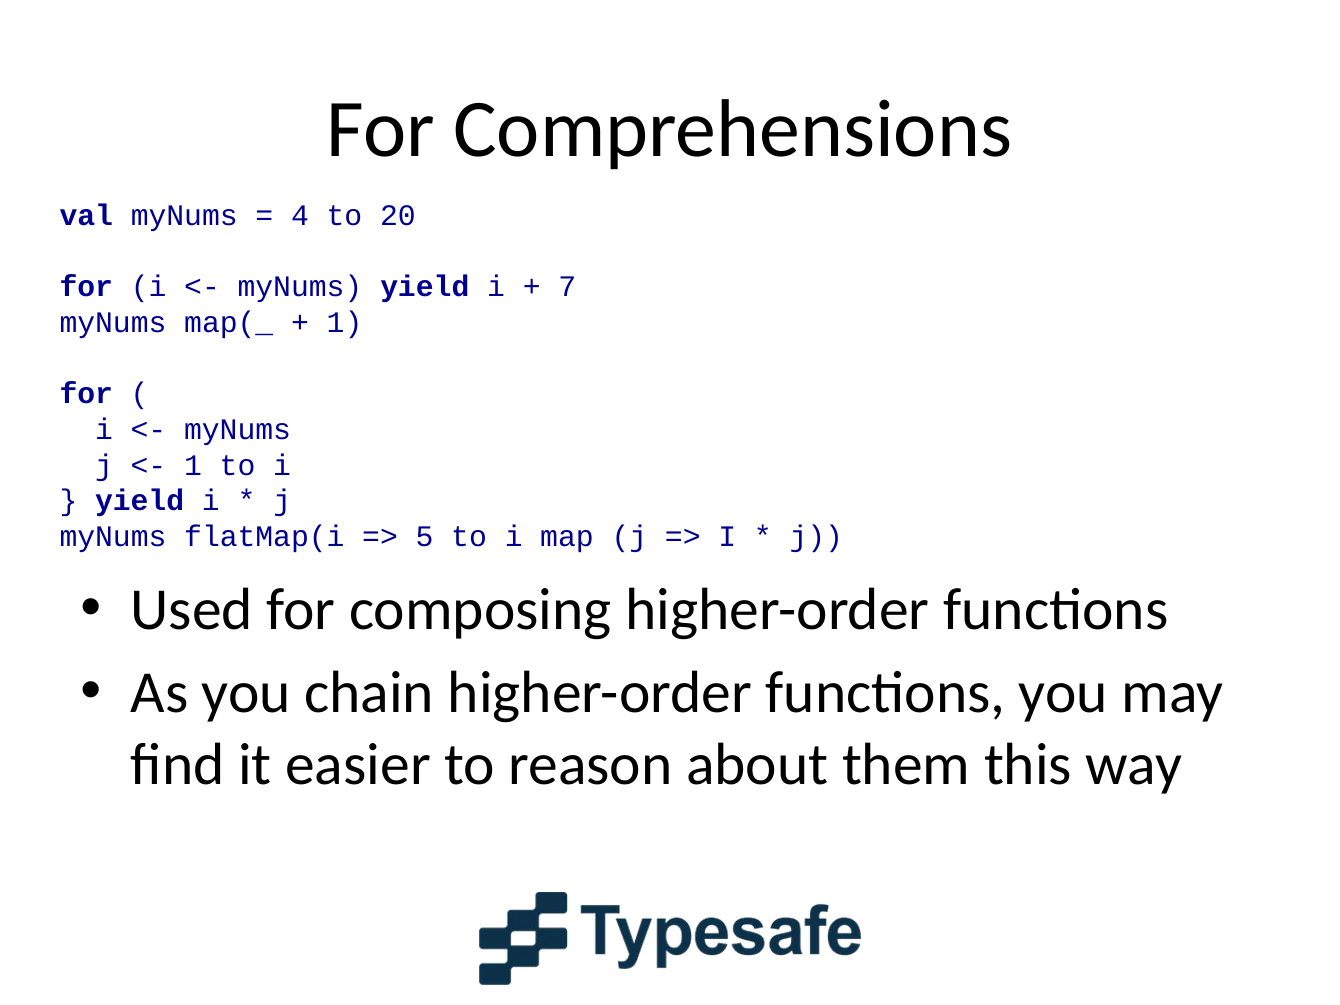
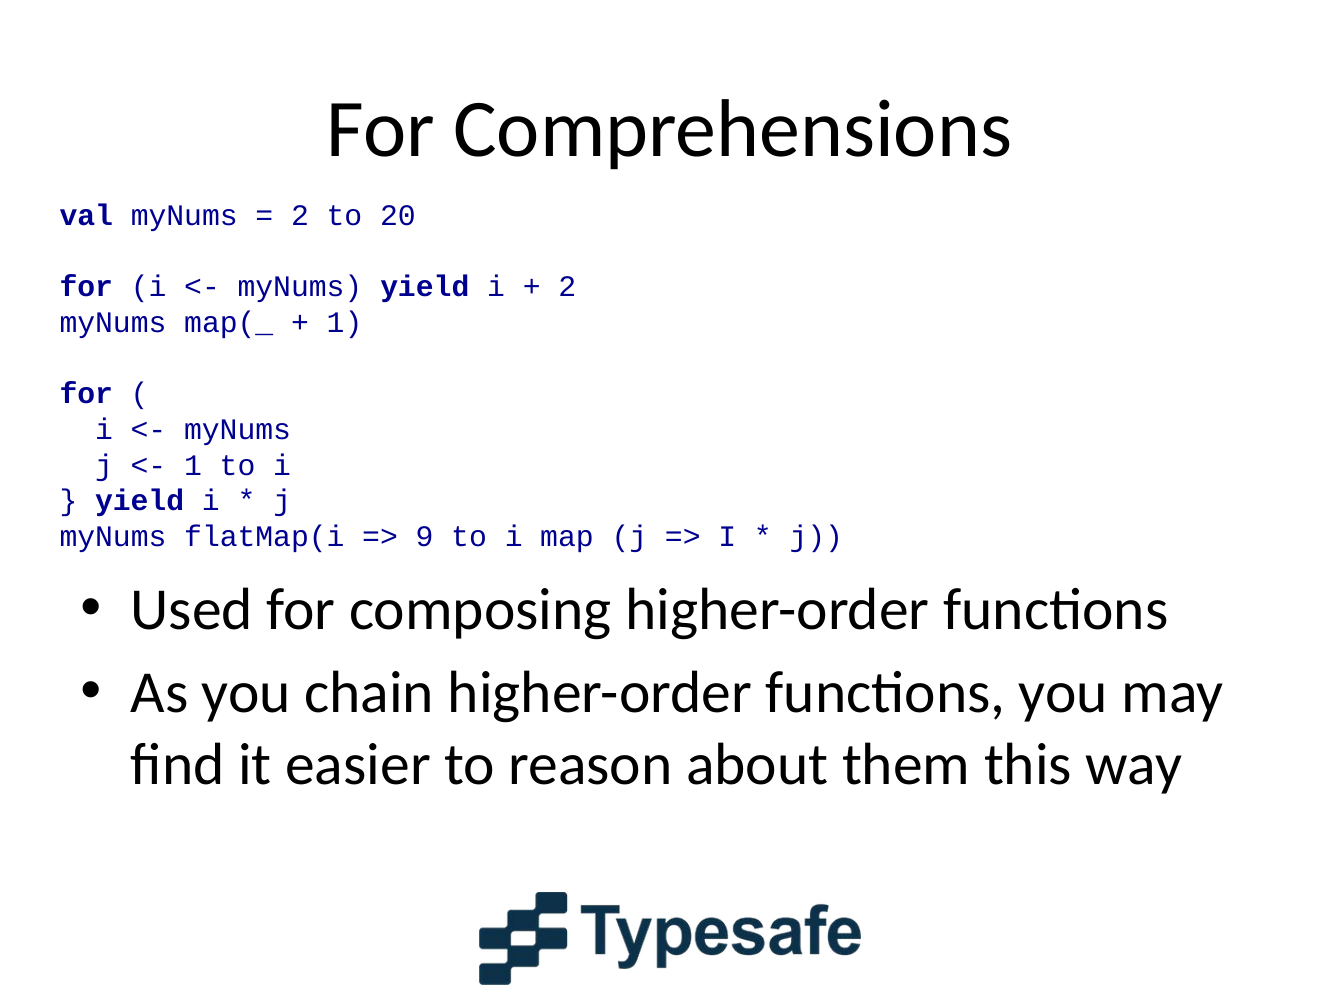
4: 4 -> 2 (300, 215)
7: 7 -> 2 (567, 287)
5: 5 -> 9 (425, 537)
